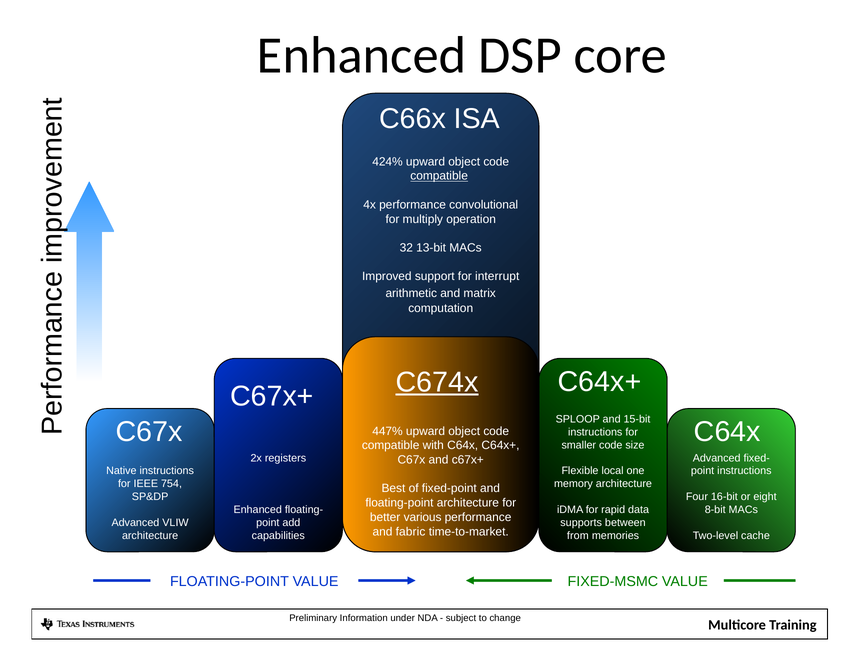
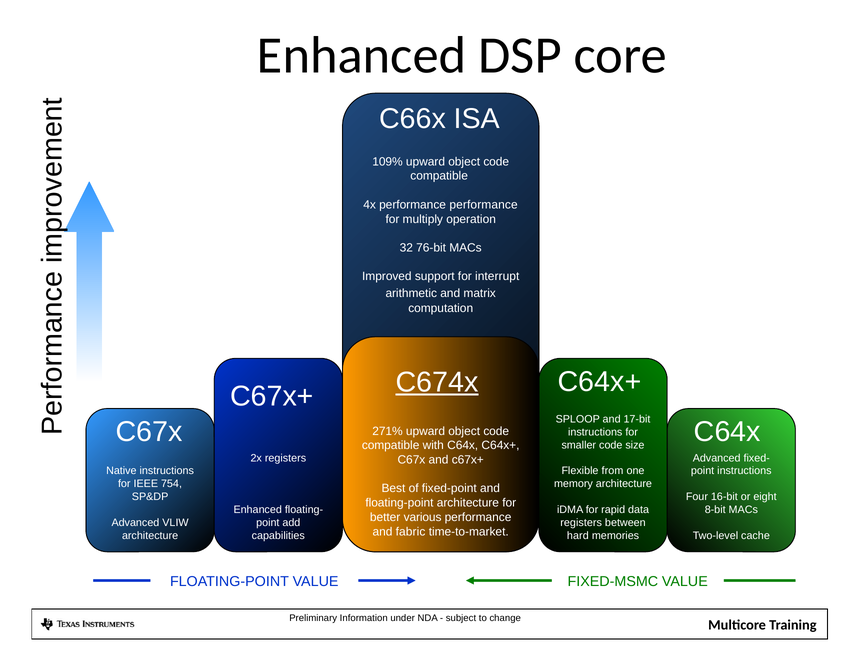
424%: 424% -> 109% (387, 162)
compatible underline: present -> none (439, 176)
performance convolutional: convolutional -> performance (484, 205)
13-bit: 13-bit -> 76-bit (431, 248)
15-bit: 15-bit -> 17-bit (637, 419)
447%: 447% -> 271% (387, 431)
local: local -> from (612, 471)
supports: supports -> registers (581, 523)
from: from -> hard (578, 536)
